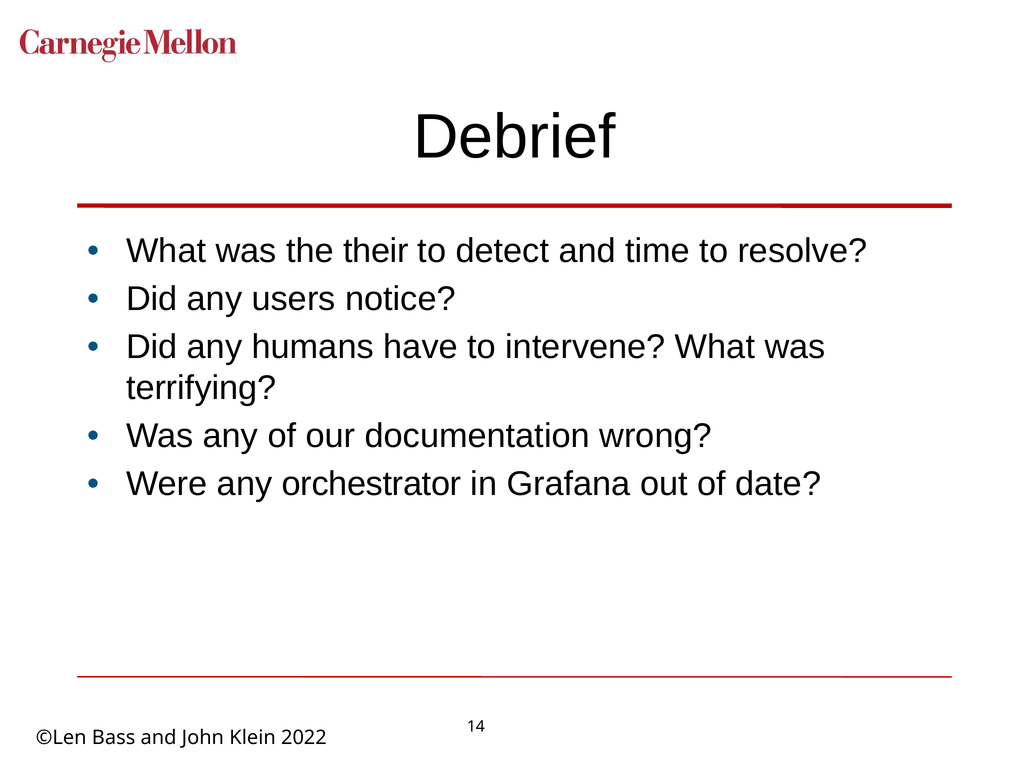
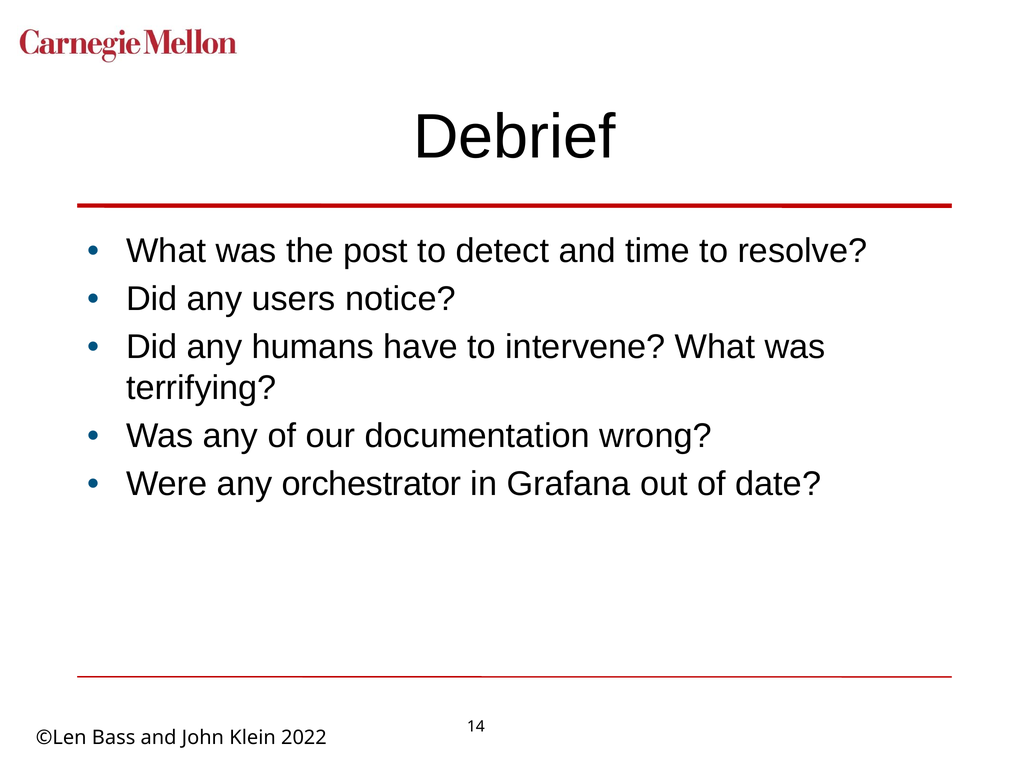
their: their -> post (376, 251)
